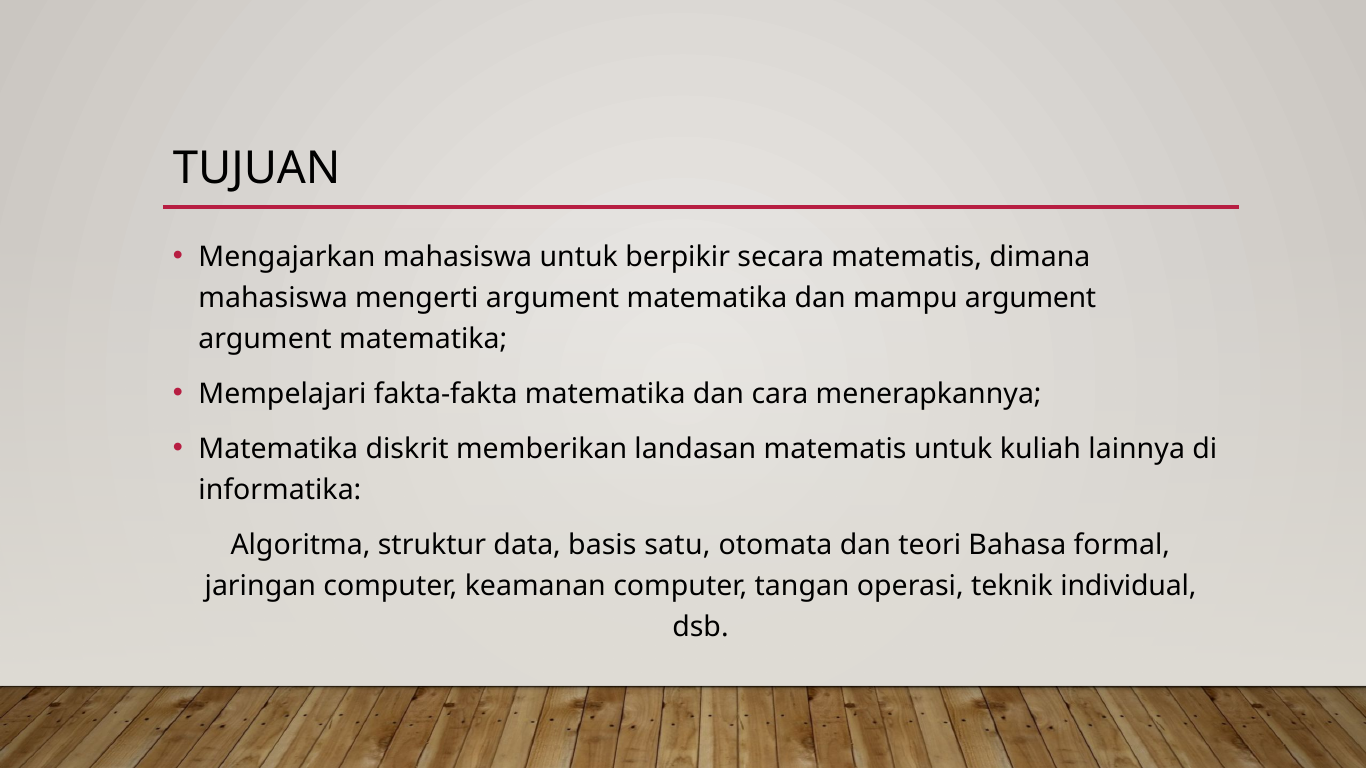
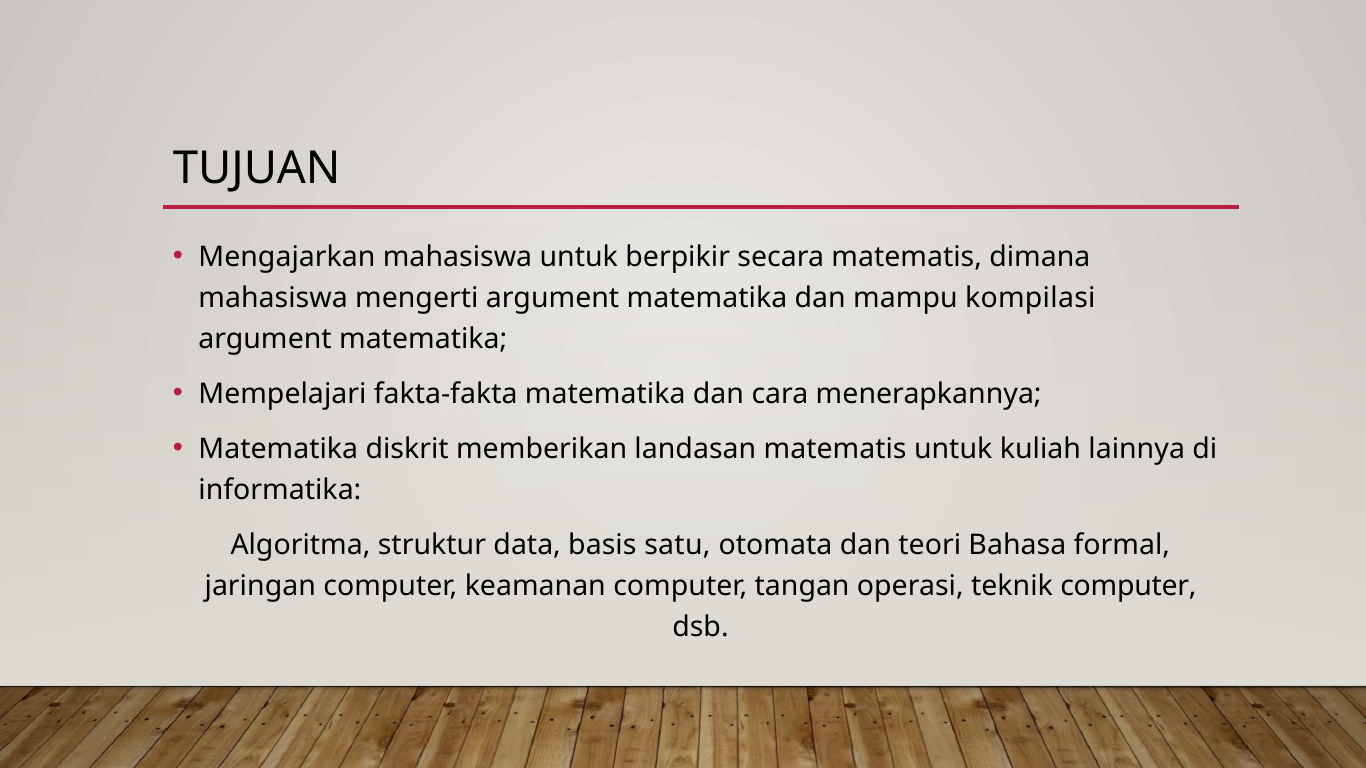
mampu argument: argument -> kompilasi (1030, 298)
teknik individual: individual -> computer (1128, 586)
